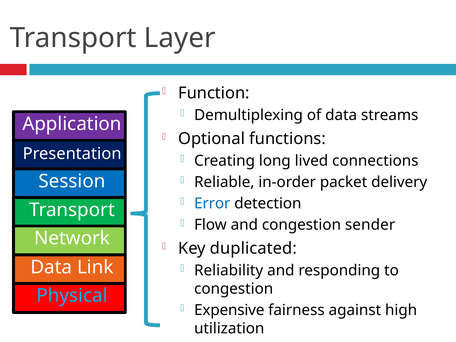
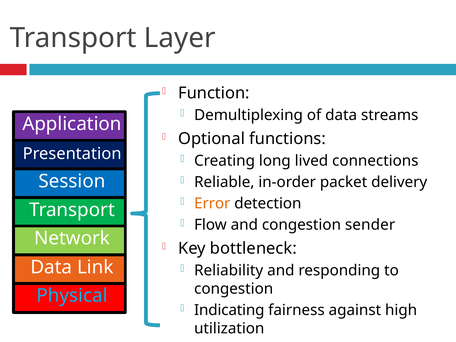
Error colour: blue -> orange (212, 204)
duplicated: duplicated -> bottleneck (253, 248)
Expensive: Expensive -> Indicating (229, 310)
